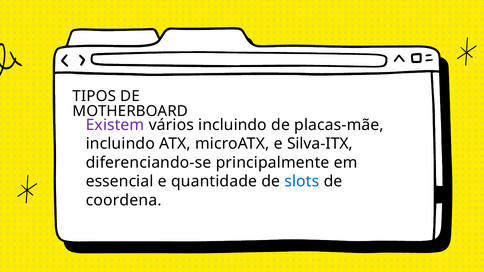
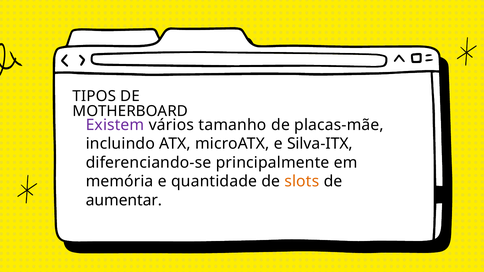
vários incluindo: incluindo -> tamanho (233, 125)
essencial: essencial -> memória (120, 182)
slots colour: blue -> orange (302, 182)
coordena: coordena -> aumentar (124, 200)
